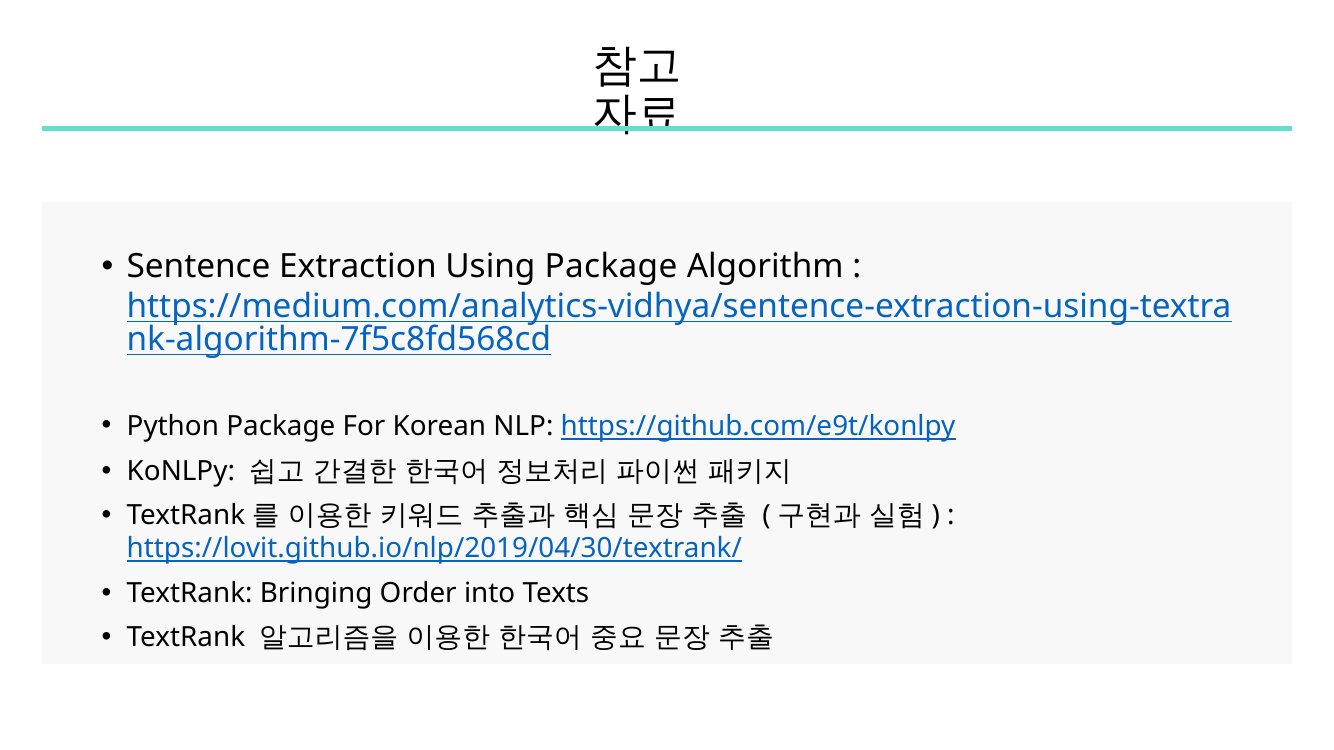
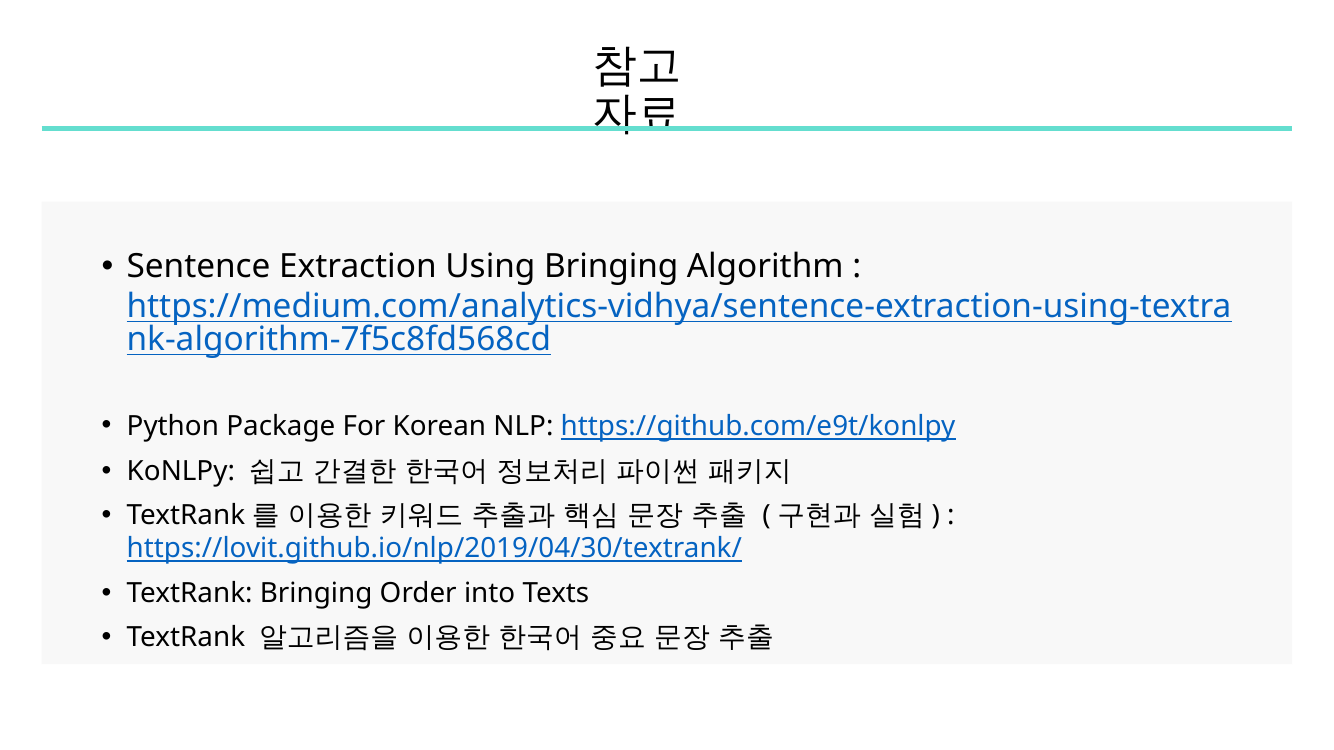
Using Package: Package -> Bringing (611, 267)
